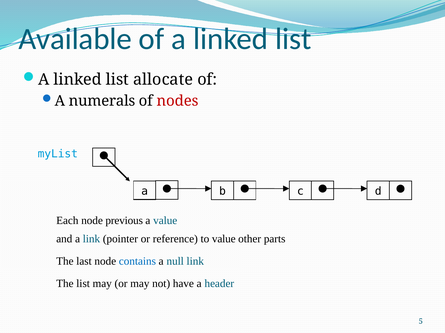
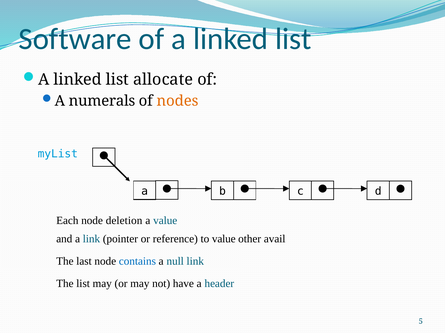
Available: Available -> Software (75, 39)
nodes colour: red -> orange (177, 101)
previous: previous -> deletion (124, 221)
parts: parts -> avail (275, 240)
